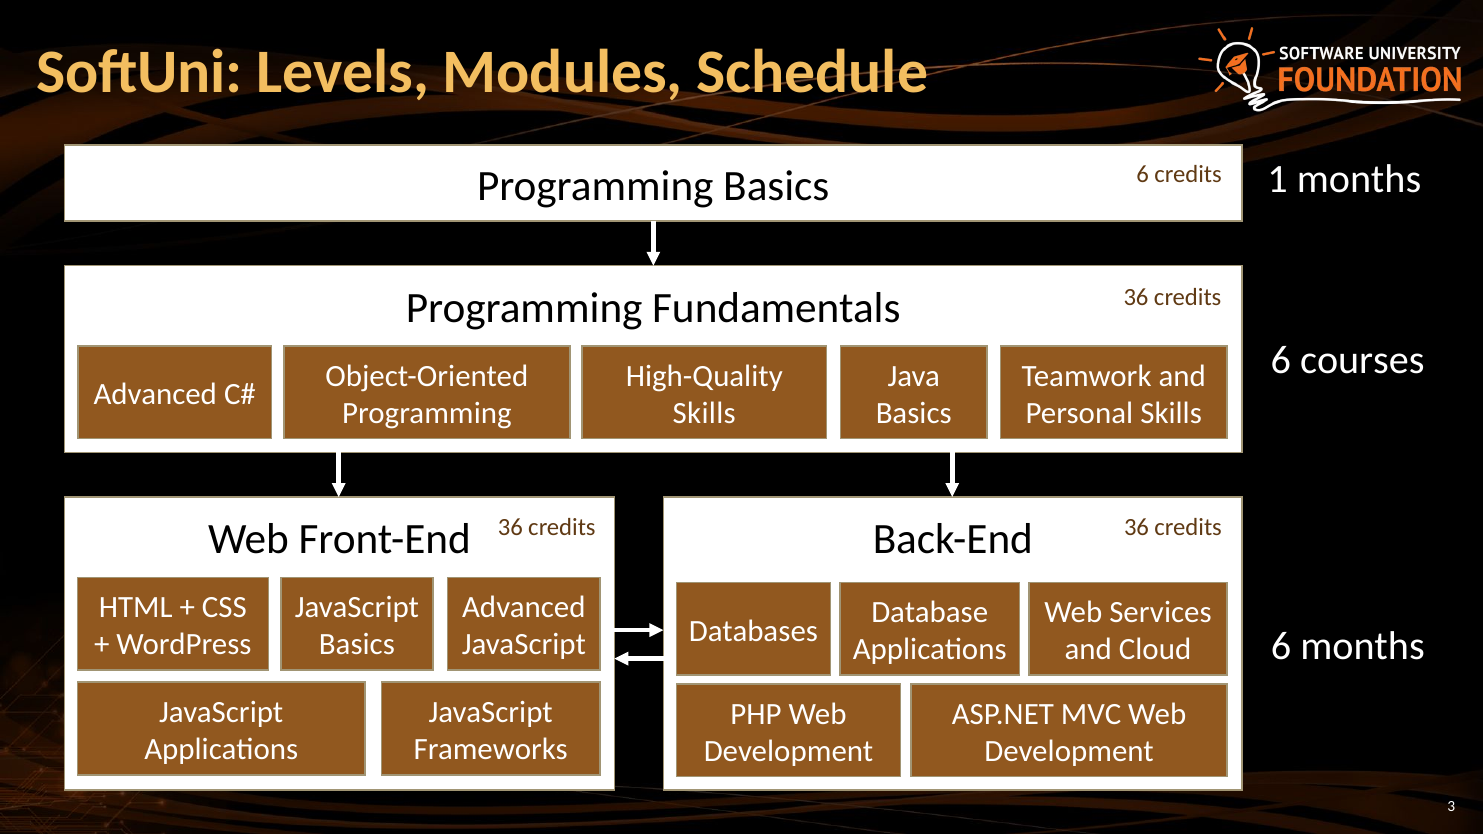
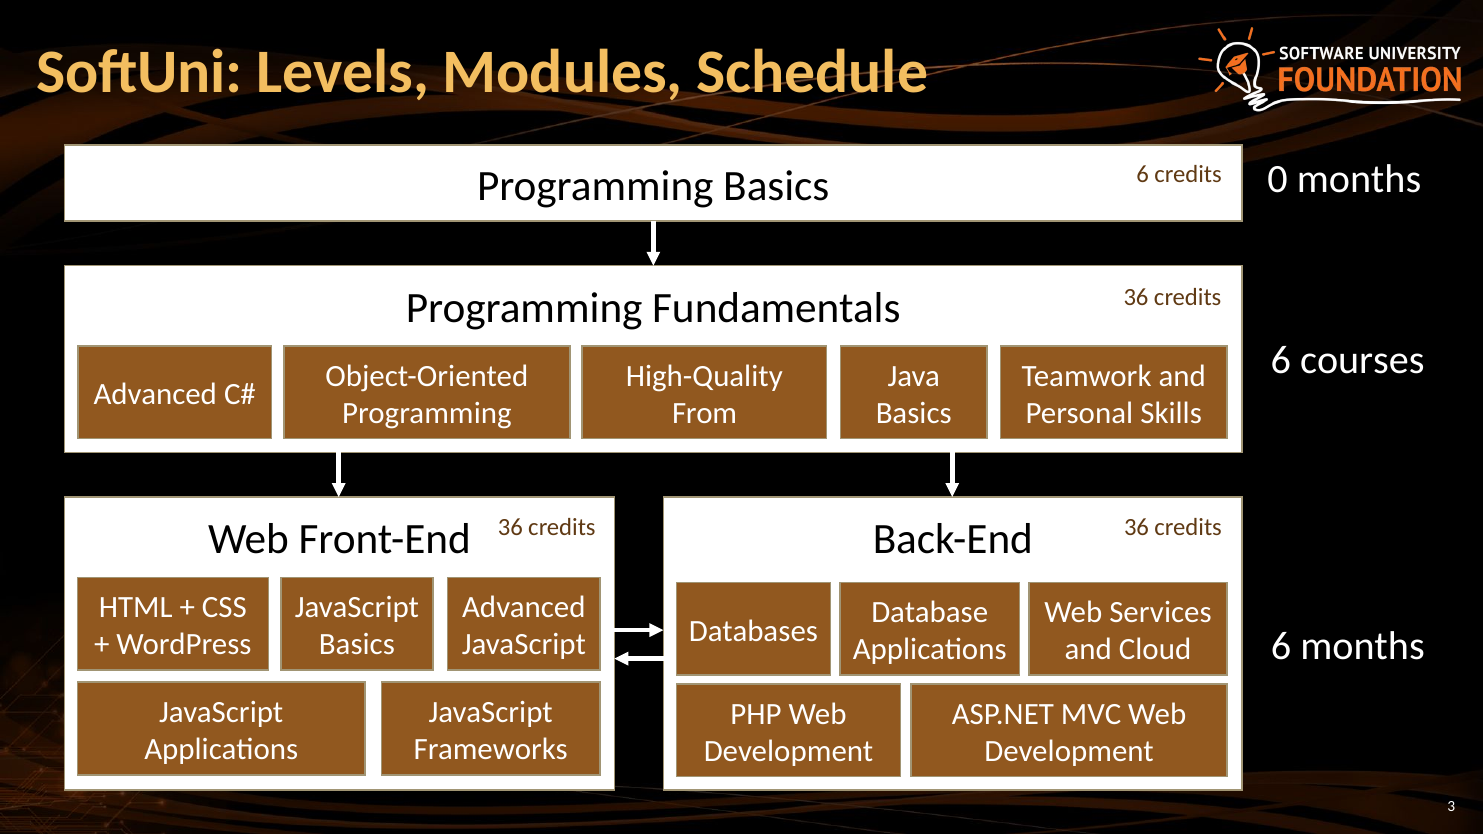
1: 1 -> 0 (1278, 179)
Skills: Skills -> From (705, 413)
